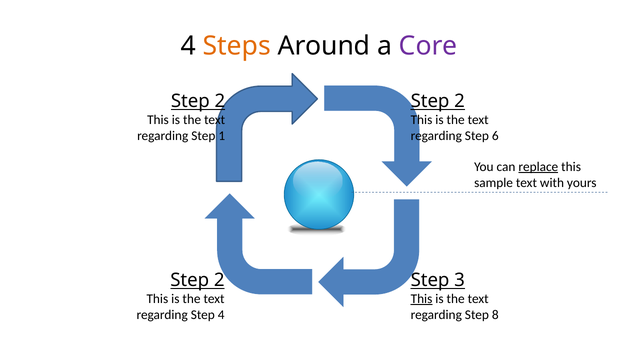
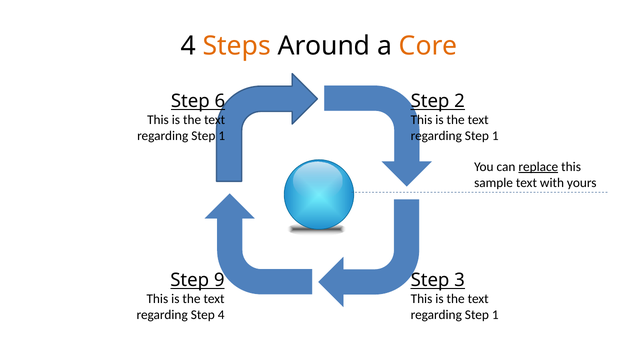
Core colour: purple -> orange (428, 46)
2: 2 -> 6 (220, 101)
6: 6 -> 1 (495, 136)
2: 2 -> 9 (219, 280)
This underline: present -> none (422, 299)
8: 8 -> 1 (495, 315)
